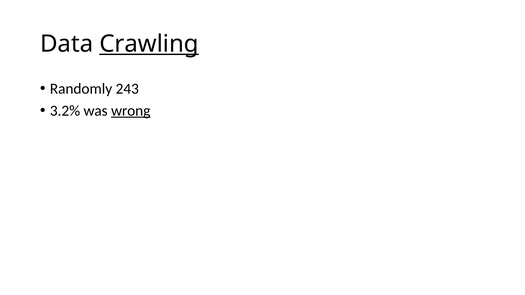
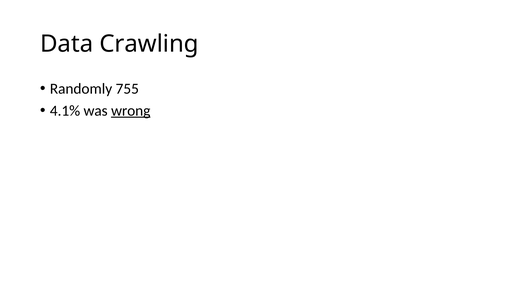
Crawling underline: present -> none (149, 44)
243: 243 -> 755 (127, 89)
3.2%: 3.2% -> 4.1% (65, 111)
